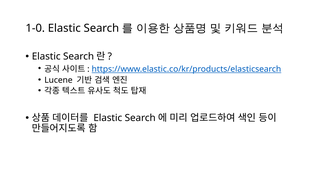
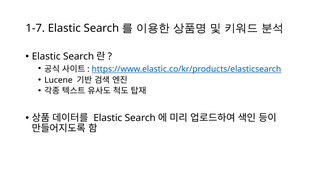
1-0: 1-0 -> 1-7 (35, 28)
